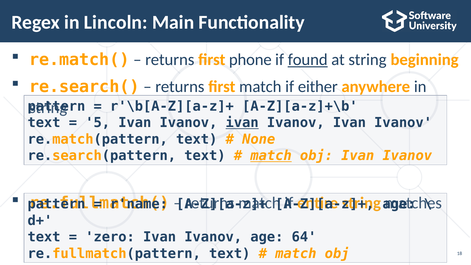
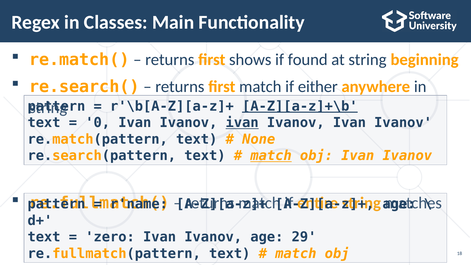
Lincoln: Lincoln -> Classes (116, 22)
phone: phone -> shows (250, 60)
found underline: present -> none (308, 60)
A-Z][a-z]+\b underline: none -> present (300, 106)
5: 5 -> 0 (98, 123)
64: 64 -> 29 (304, 237)
